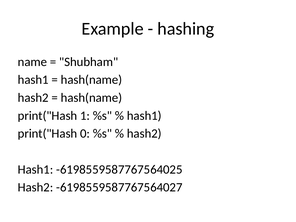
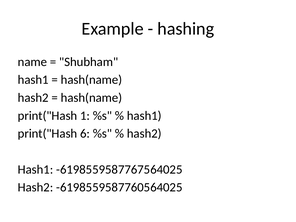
0: 0 -> 6 (85, 134)
-6198559587767564027: -6198559587767564027 -> -6198559587760564025 (119, 187)
